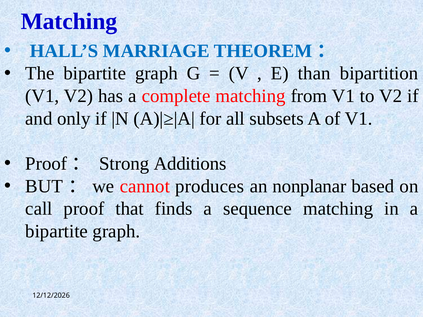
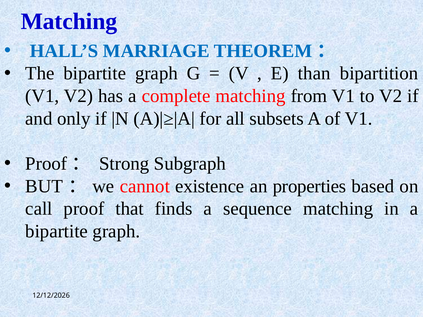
Additions: Additions -> Subgraph (190, 164)
produces: produces -> existence (210, 186)
nonplanar: nonplanar -> properties (309, 186)
